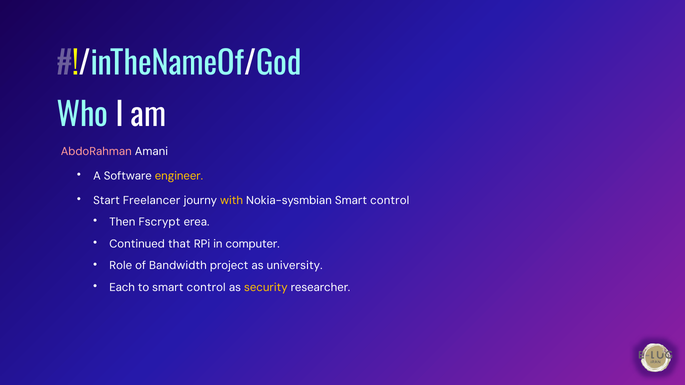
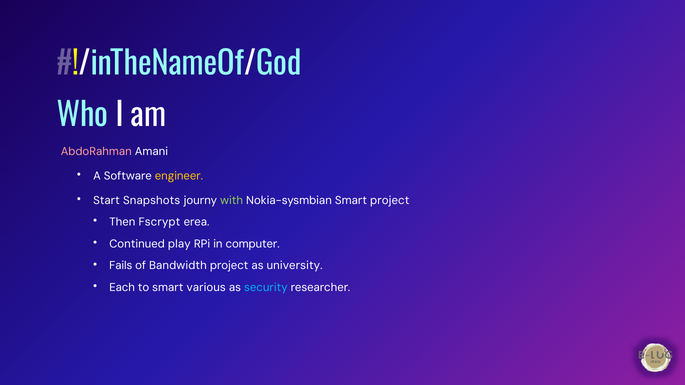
Freelancer: Freelancer -> Snapshots (152, 200)
with colour: yellow -> light green (232, 200)
Nokia-sysmbian Smart control: control -> project (390, 200)
that: that -> play (179, 244)
Role: Role -> Fails (121, 266)
to smart control: control -> various (206, 288)
security colour: yellow -> light blue (266, 288)
